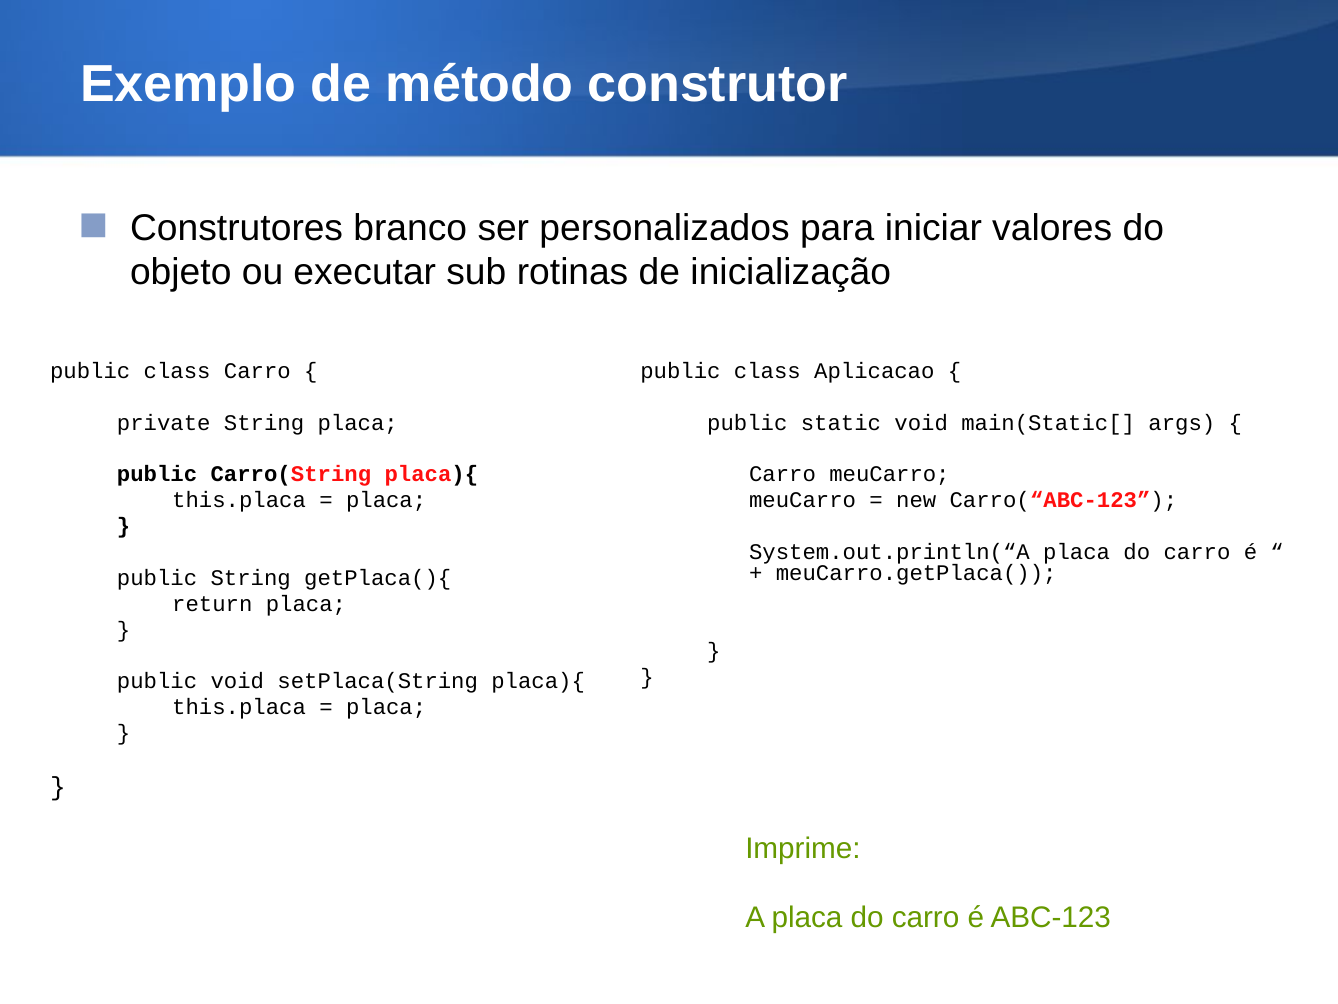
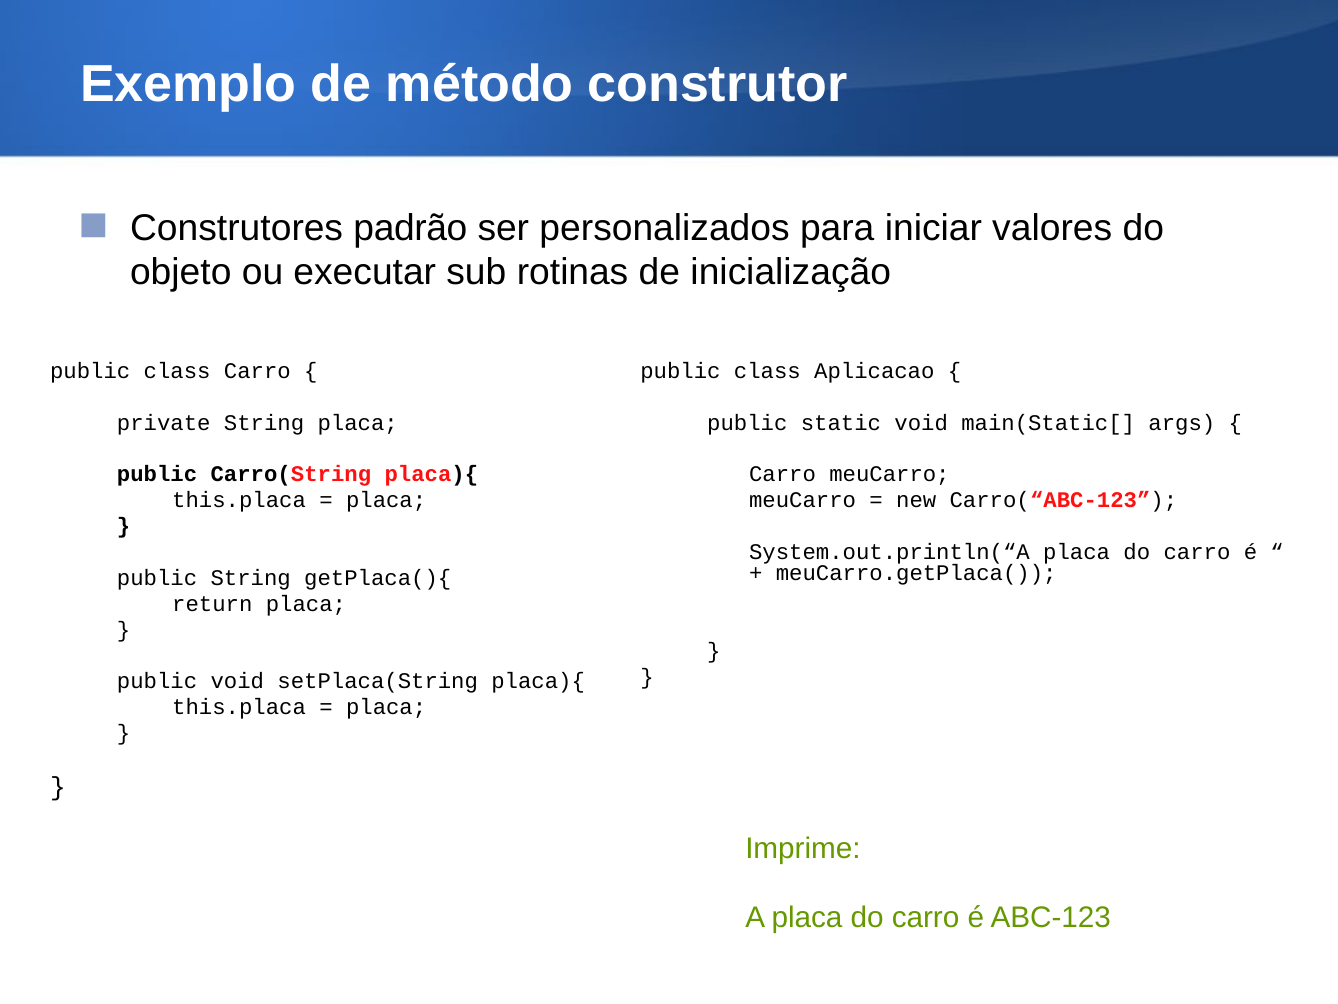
branco: branco -> padrão (410, 228)
